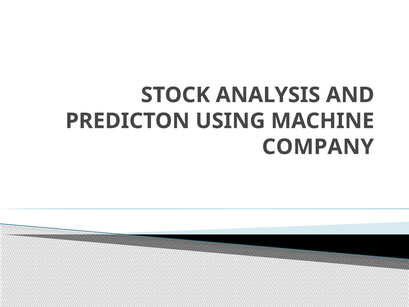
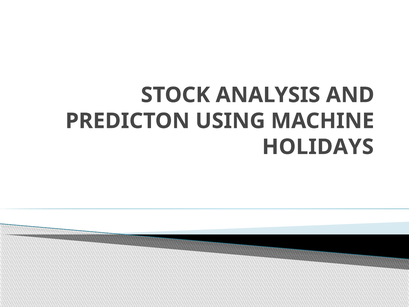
COMPANY: COMPANY -> HOLIDAYS (318, 147)
